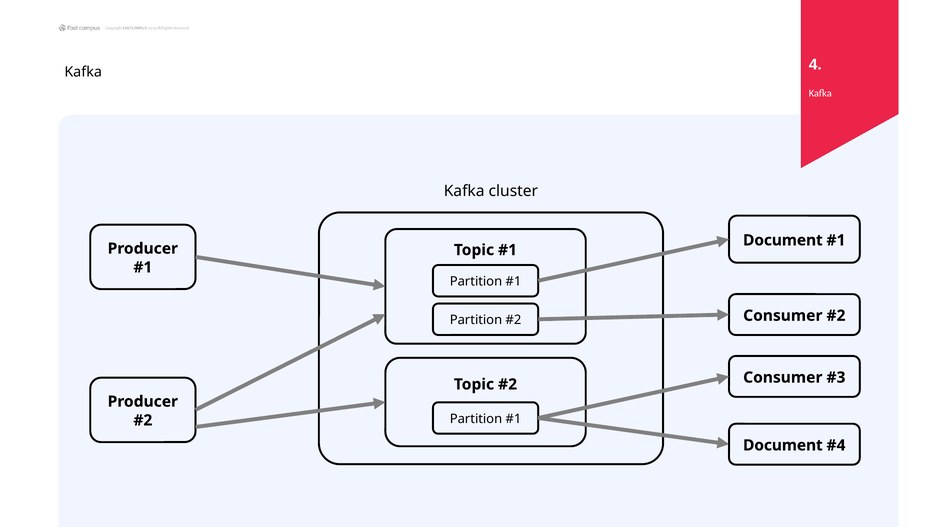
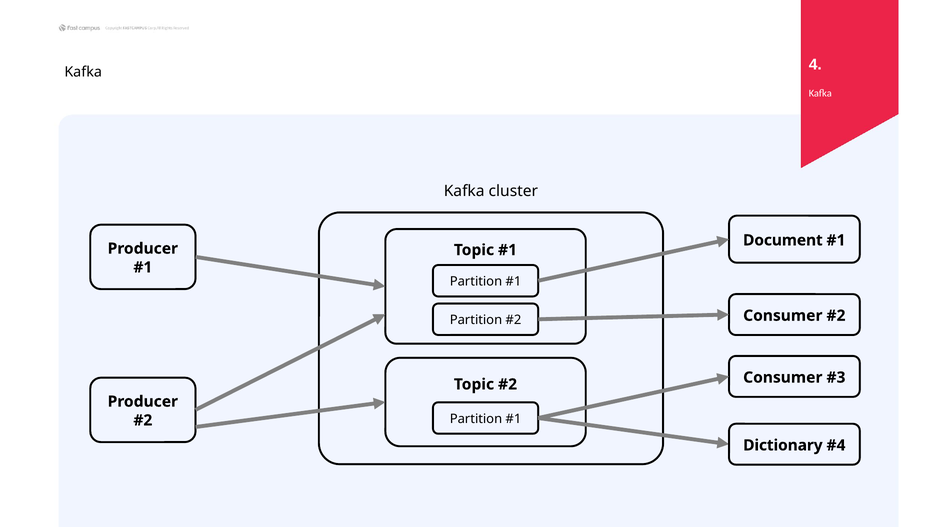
Document: Document -> Dictionary (783, 445)
